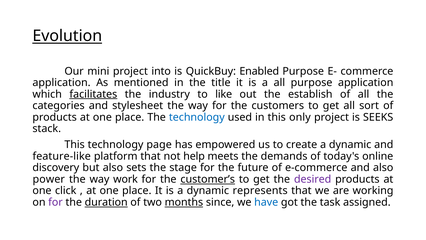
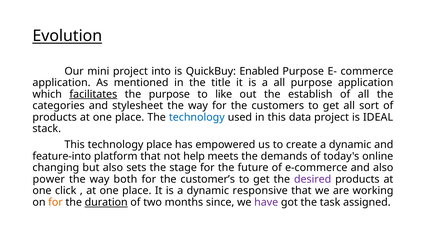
the industry: industry -> purpose (169, 94)
only: only -> data (300, 117)
SEEKS: SEEKS -> IDEAL (378, 117)
technology page: page -> place (159, 144)
feature-like: feature-like -> feature-into (62, 156)
discovery: discovery -> changing (56, 167)
work: work -> both (125, 179)
customer’s underline: present -> none (208, 179)
represents: represents -> responsive (260, 190)
for colour: purple -> orange (56, 202)
months underline: present -> none (184, 202)
have colour: blue -> purple (266, 202)
